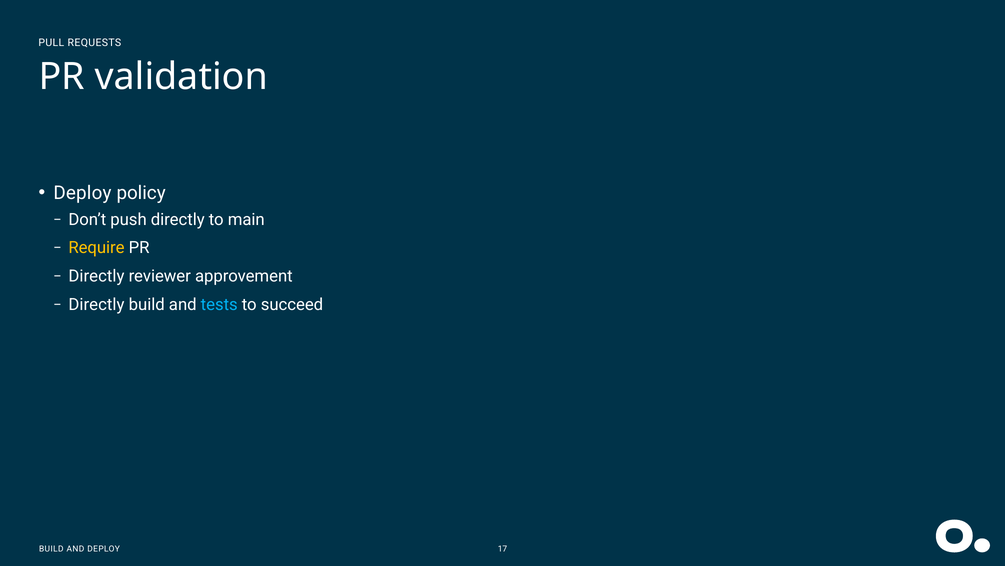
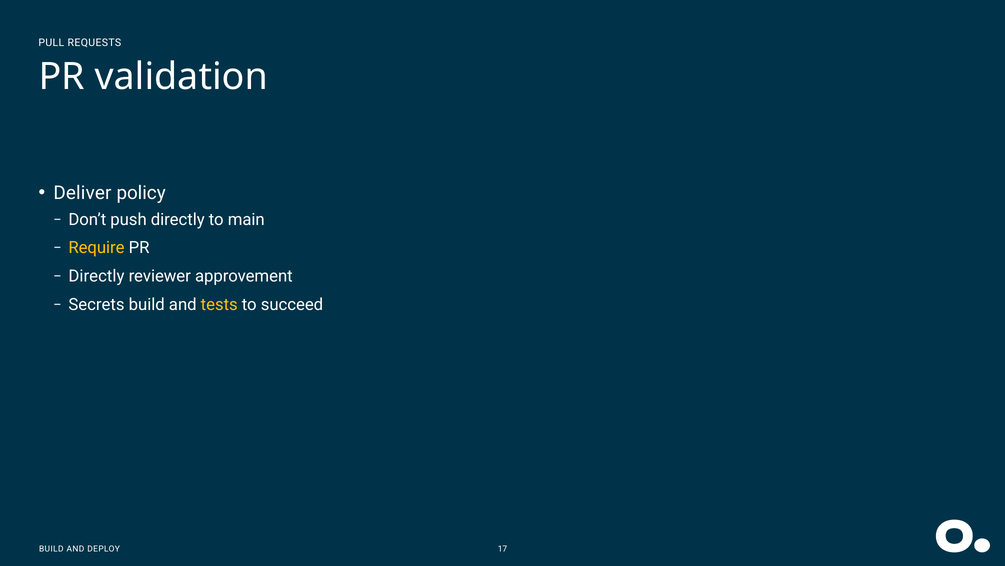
Deploy: Deploy -> Deliver (82, 193)
Directly: Directly -> Secrets (96, 304)
tests colour: light blue -> yellow (219, 304)
